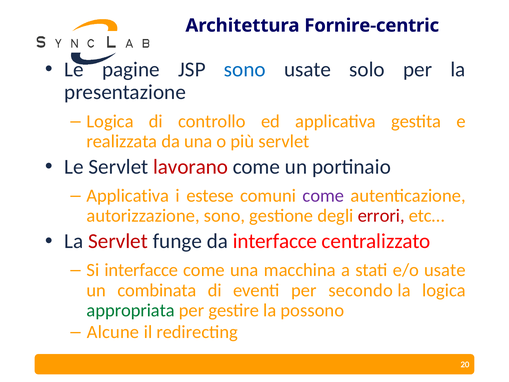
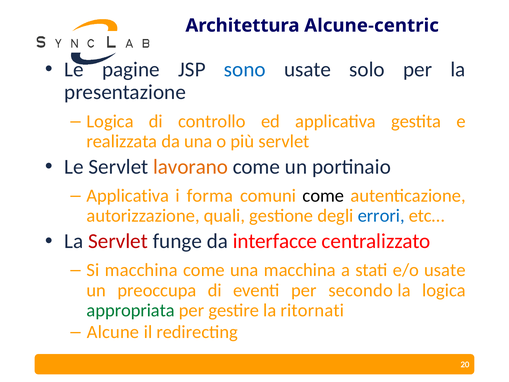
Fornire-centric: Fornire-centric -> Alcune-centric (372, 26)
lavorano colour: red -> orange (191, 167)
estese: estese -> forma (210, 196)
come colour: purple -> black (323, 196)
autorizzazione sono: sono -> quali (224, 216)
errori colour: red -> blue (381, 216)
Si interfacce: interfacce -> macchina (141, 270)
combinata: combinata -> preoccupa (157, 290)
possono: possono -> ritornati (312, 310)
